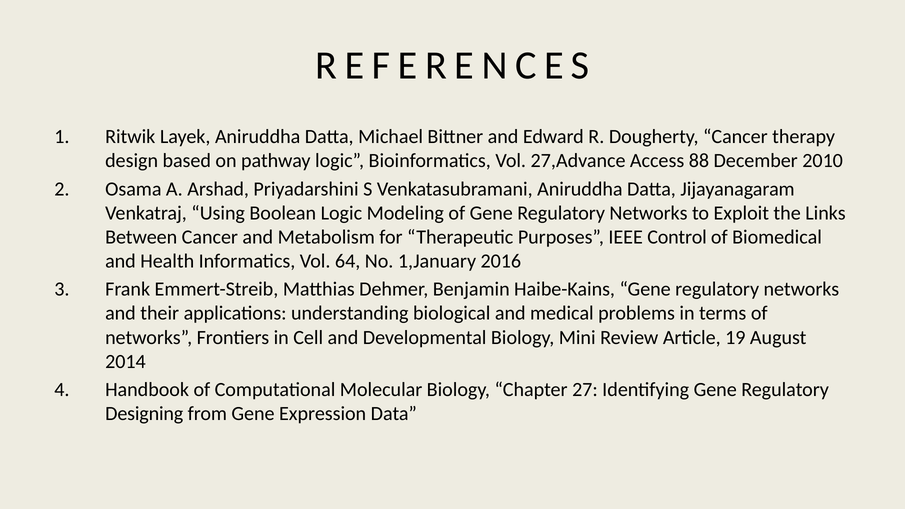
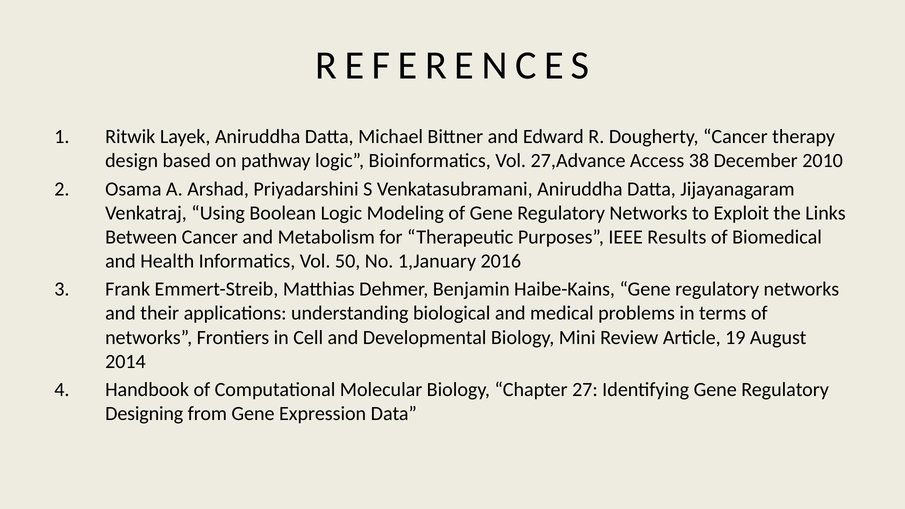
88: 88 -> 38 (699, 161)
Control: Control -> Results (677, 237)
64: 64 -> 50 (348, 261)
